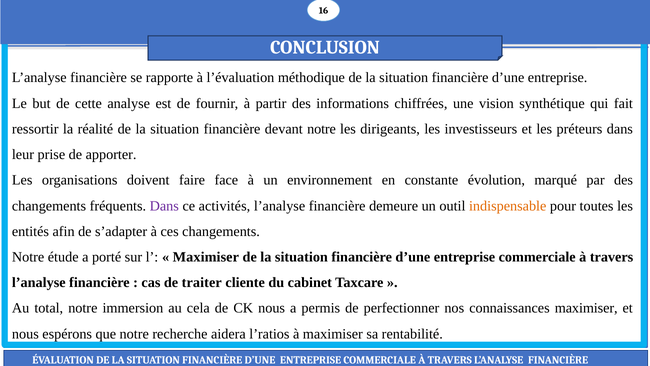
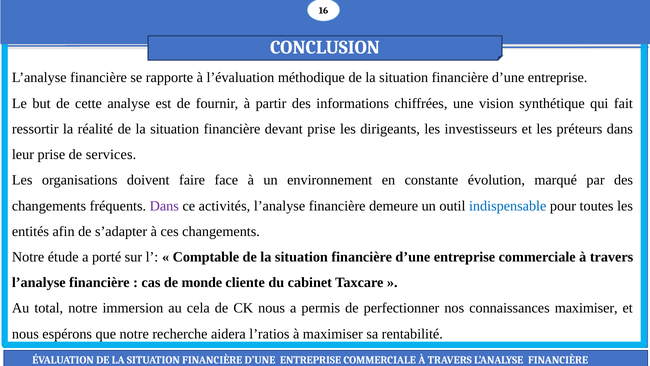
devant notre: notre -> prise (321, 129)
apporter: apporter -> services (111, 154)
indispensable colour: orange -> blue (508, 206)
Maximiser: Maximiser -> Comptable (206, 257)
traiter: traiter -> monde (202, 282)
